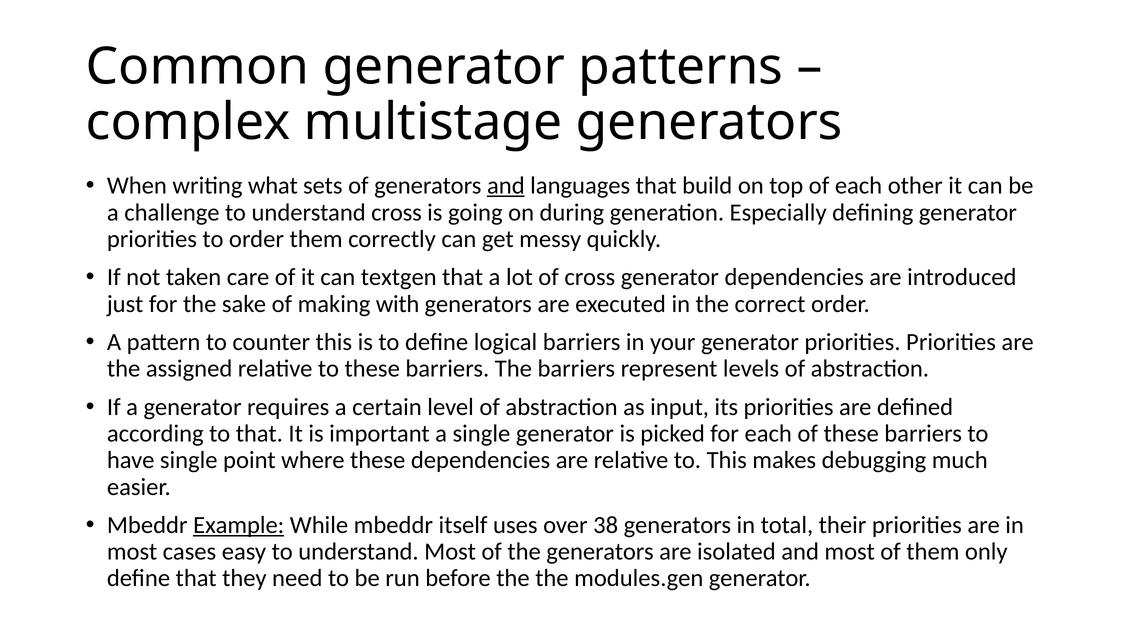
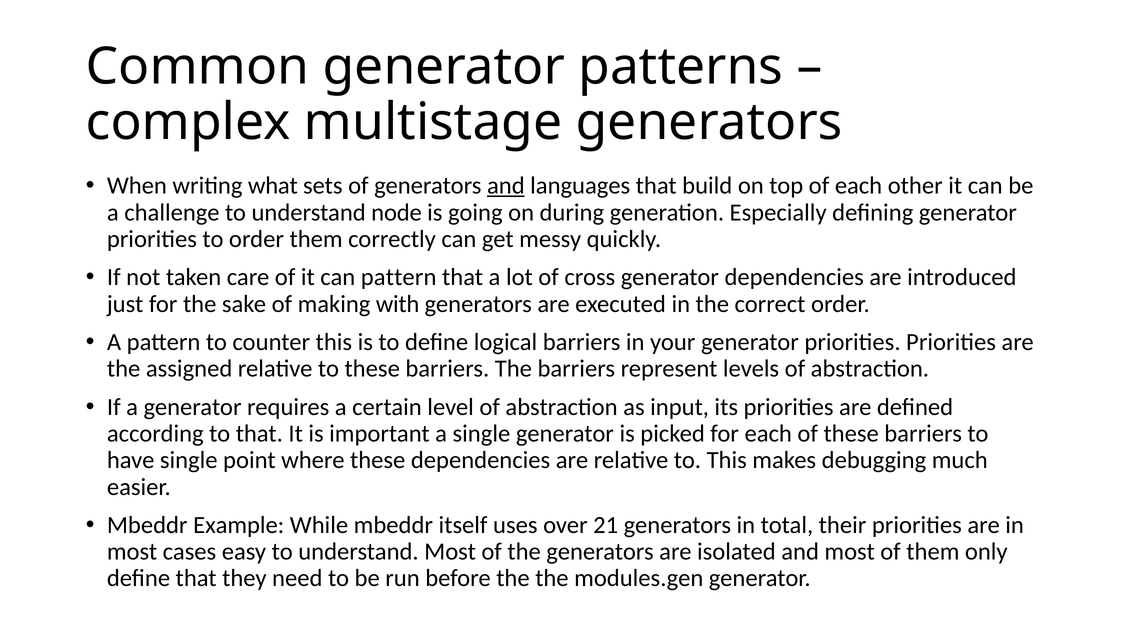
understand cross: cross -> node (397, 213)
can textgen: textgen -> pattern (399, 278)
Example underline: present -> none (239, 525)
38: 38 -> 21 (606, 525)
